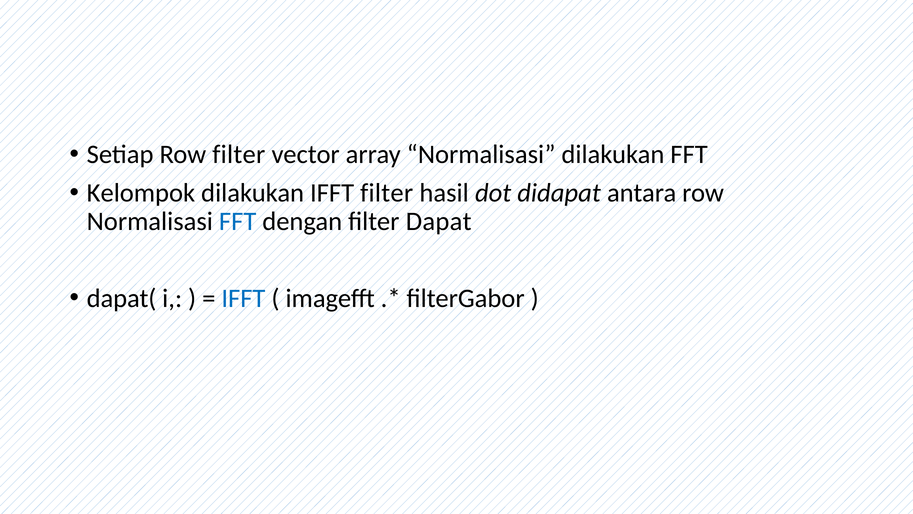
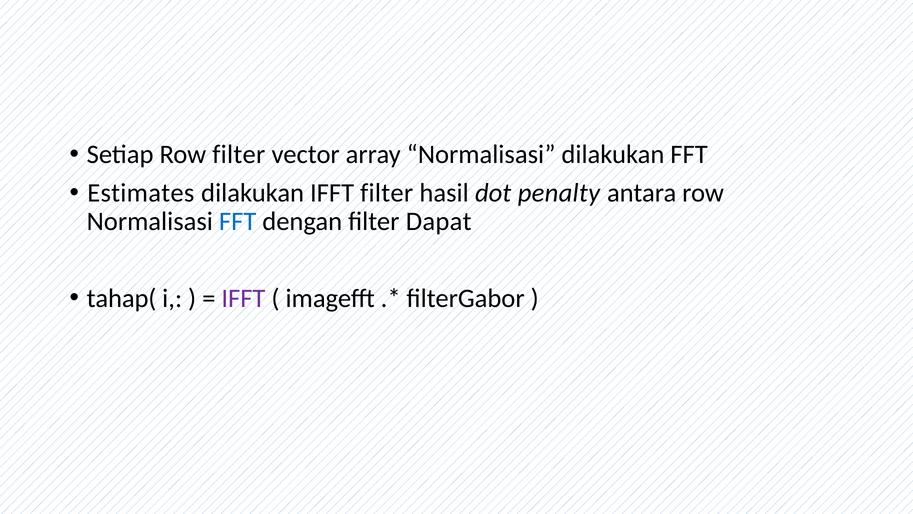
Kelompok: Kelompok -> Estimates (141, 193)
didapat: didapat -> penalty (559, 193)
dapat(: dapat( -> tahap( (122, 298)
IFFT colour: blue -> purple (243, 298)
